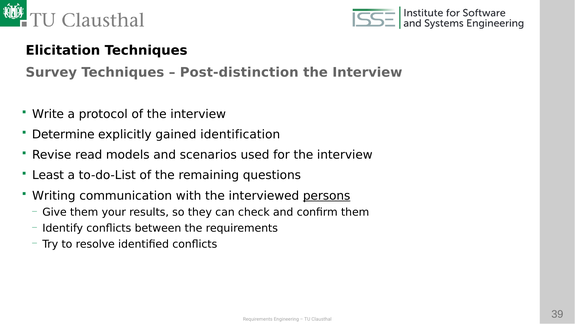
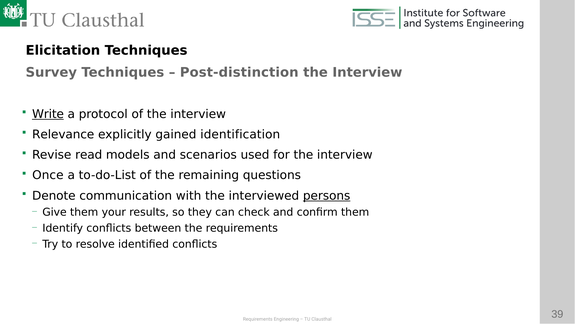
Write underline: none -> present (48, 114)
Determine: Determine -> Relevance (63, 134)
Least: Least -> Once (48, 175)
Writing: Writing -> Denote (54, 195)
